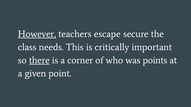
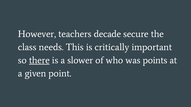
However underline: present -> none (37, 34)
escape: escape -> decade (107, 34)
corner: corner -> slower (80, 60)
